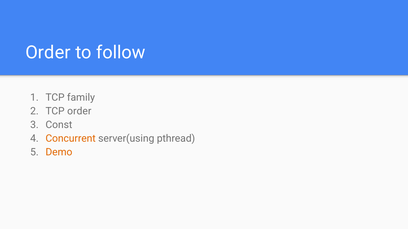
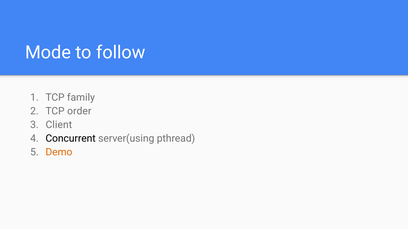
Order: Order -> Mode (48, 53)
Const: Const -> Client (59, 125)
Concurrent colour: orange -> black (71, 139)
